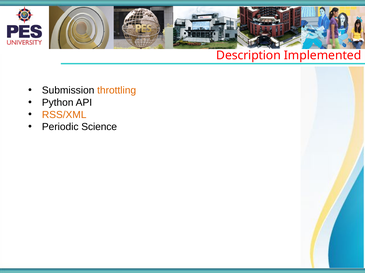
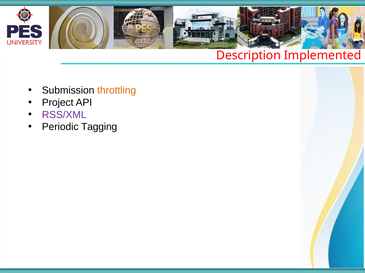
Python: Python -> Project (58, 103)
RSS/XML colour: orange -> purple (64, 115)
Science: Science -> Tagging (99, 127)
